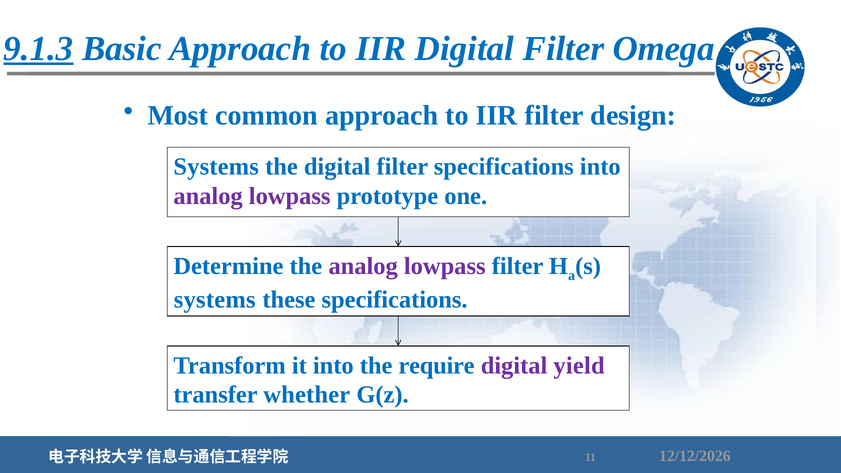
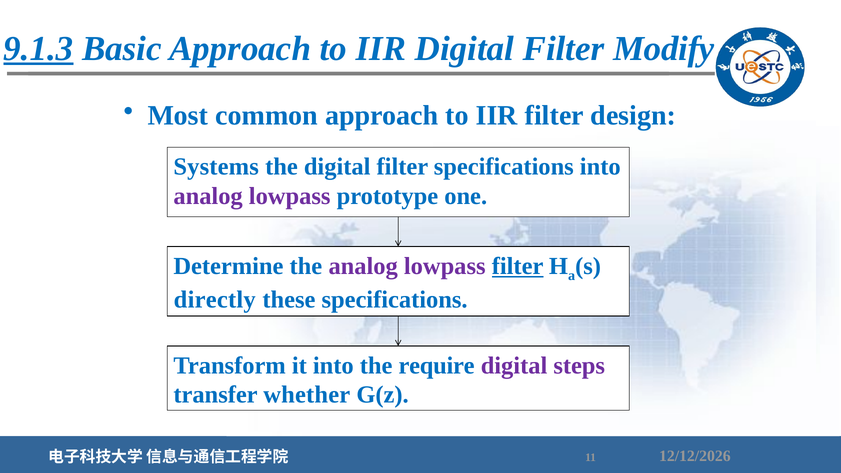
Omega: Omega -> Modify (664, 49)
filter underline: none -> present (518, 266)
systems: systems -> directly (215, 300)
yield: yield -> steps (579, 366)
